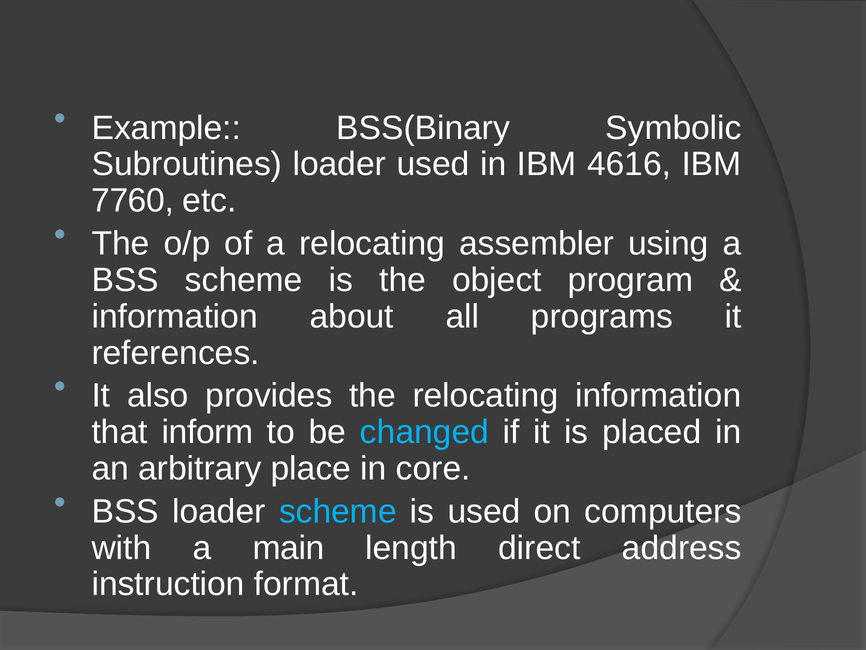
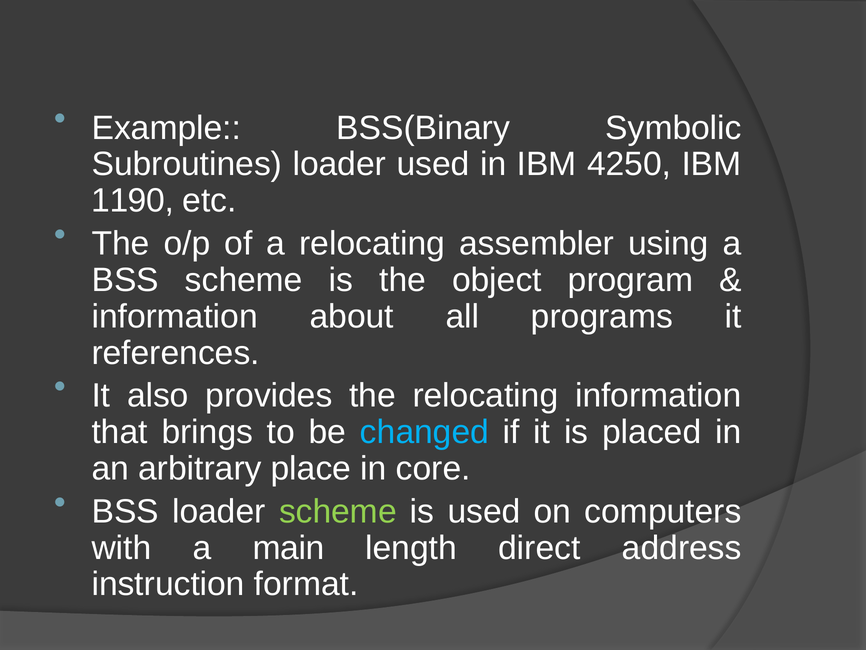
4616: 4616 -> 4250 (629, 164)
7760: 7760 -> 1190 (133, 201)
inform: inform -> brings (207, 432)
scheme colour: light blue -> light green (338, 511)
